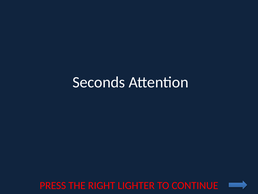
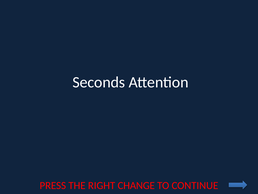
LIGHTER: LIGHTER -> CHANGE (136, 185)
